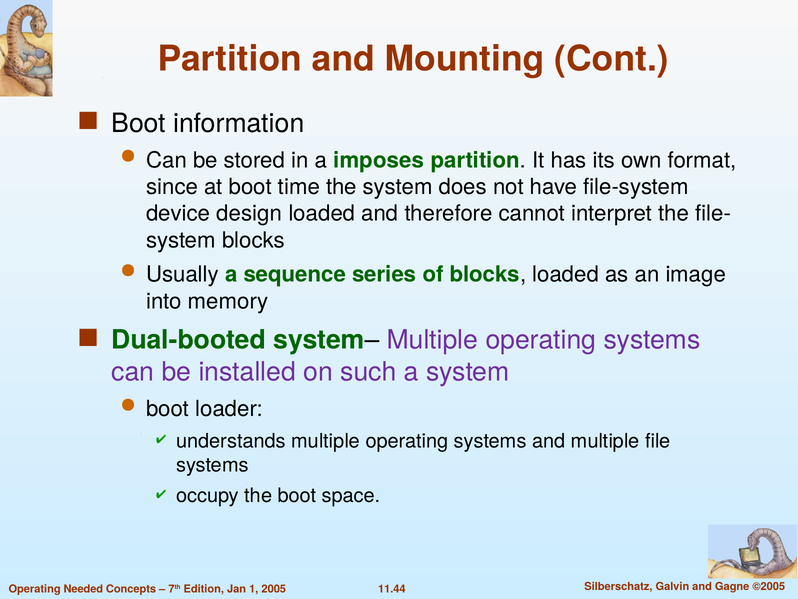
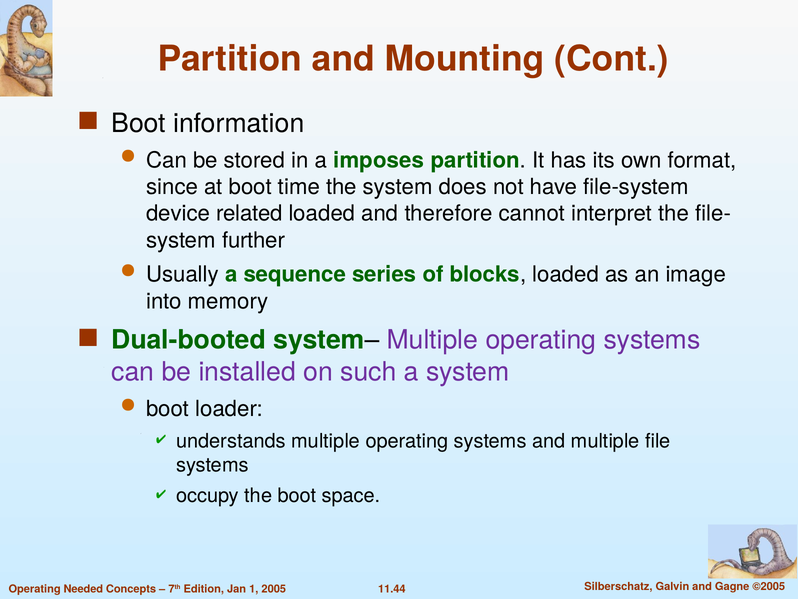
design: design -> related (249, 213)
system blocks: blocks -> further (253, 240)
